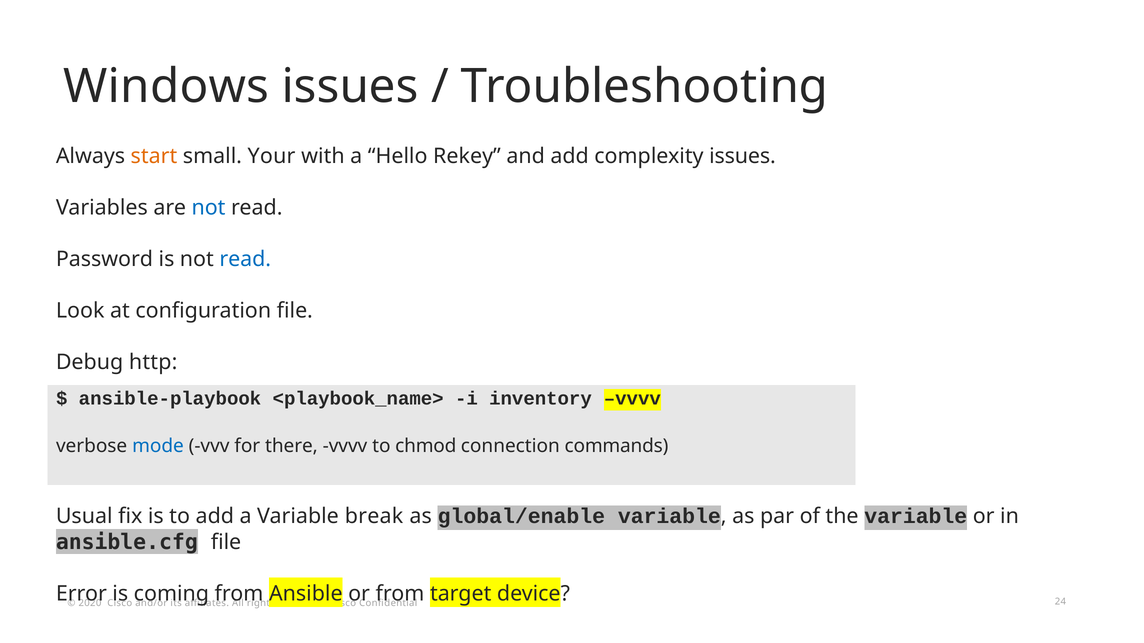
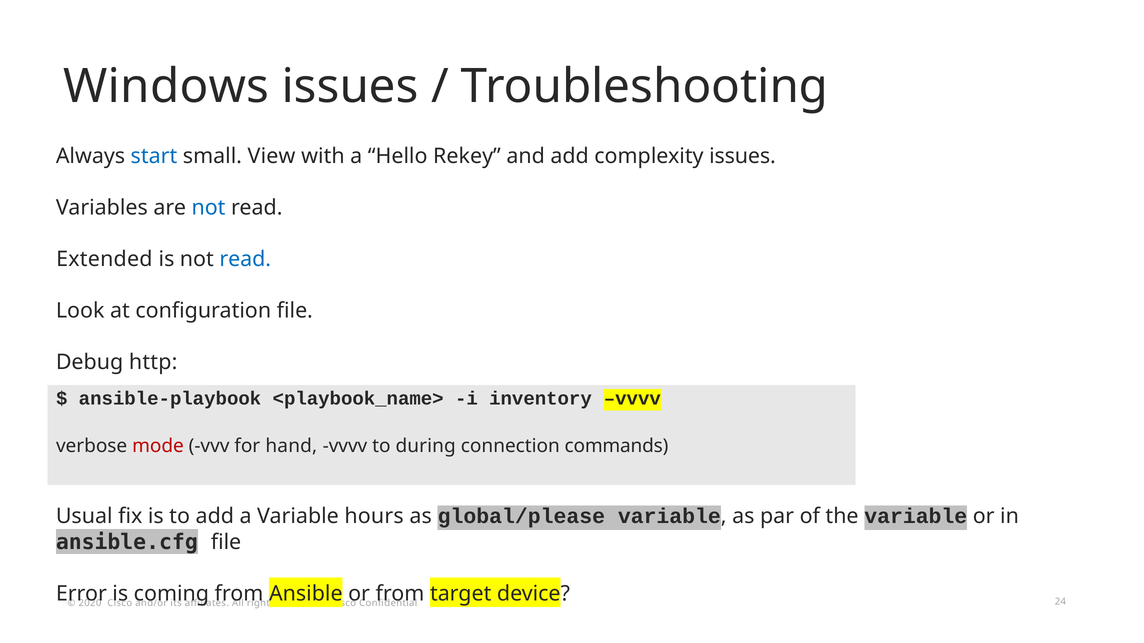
start colour: orange -> blue (154, 156)
Your: Your -> View (272, 156)
Password: Password -> Extended (104, 259)
mode colour: blue -> red (158, 447)
there: there -> hand (291, 447)
chmod: chmod -> during (426, 447)
break: break -> hours (374, 517)
global/enable: global/enable -> global/please (521, 517)
